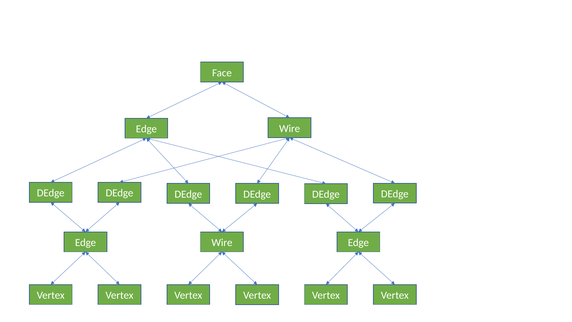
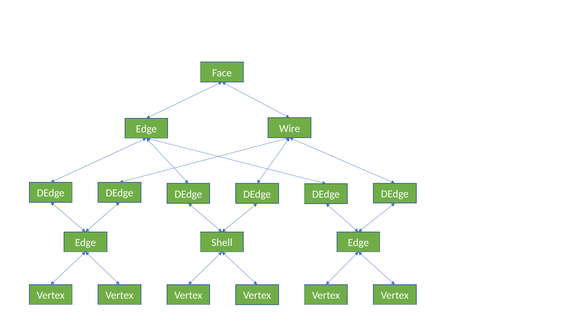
Wire: Wire -> Shell (222, 242)
